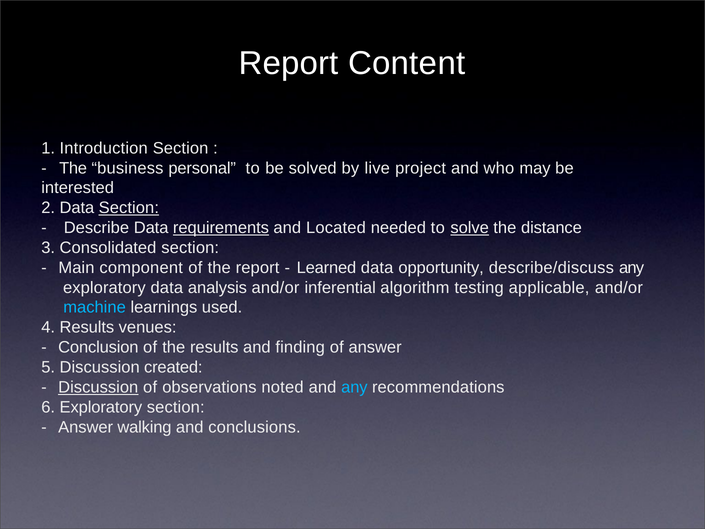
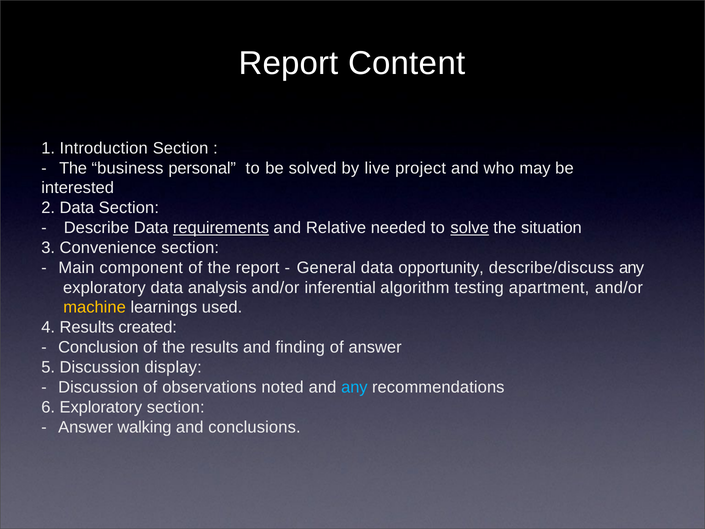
Section underline: present -> none (129, 208)
Located: Located -> Relative (336, 228)
distance: distance -> situation (551, 228)
Consolidated: Consolidated -> Convenience (108, 248)
Learned: Learned -> General (326, 268)
applicable: applicable -> apartment (549, 287)
machine colour: light blue -> yellow (95, 307)
venues: venues -> created (148, 327)
created: created -> display (173, 367)
Discussion underline: present -> none (98, 387)
